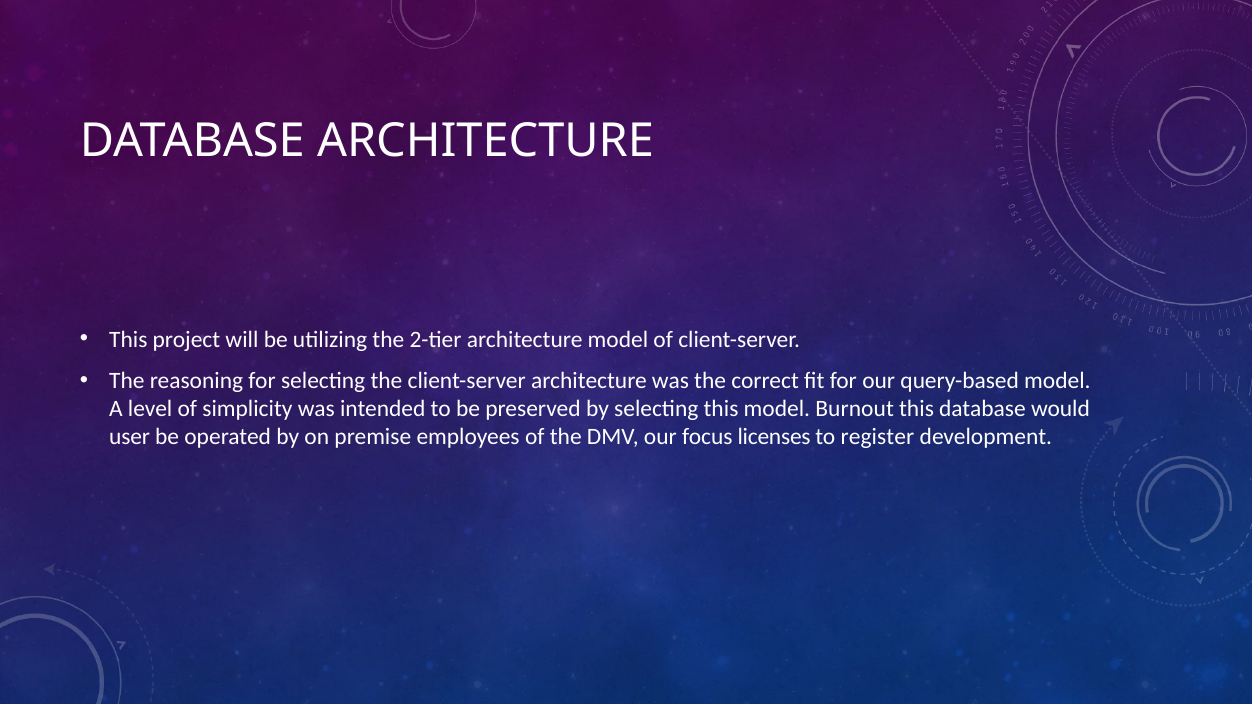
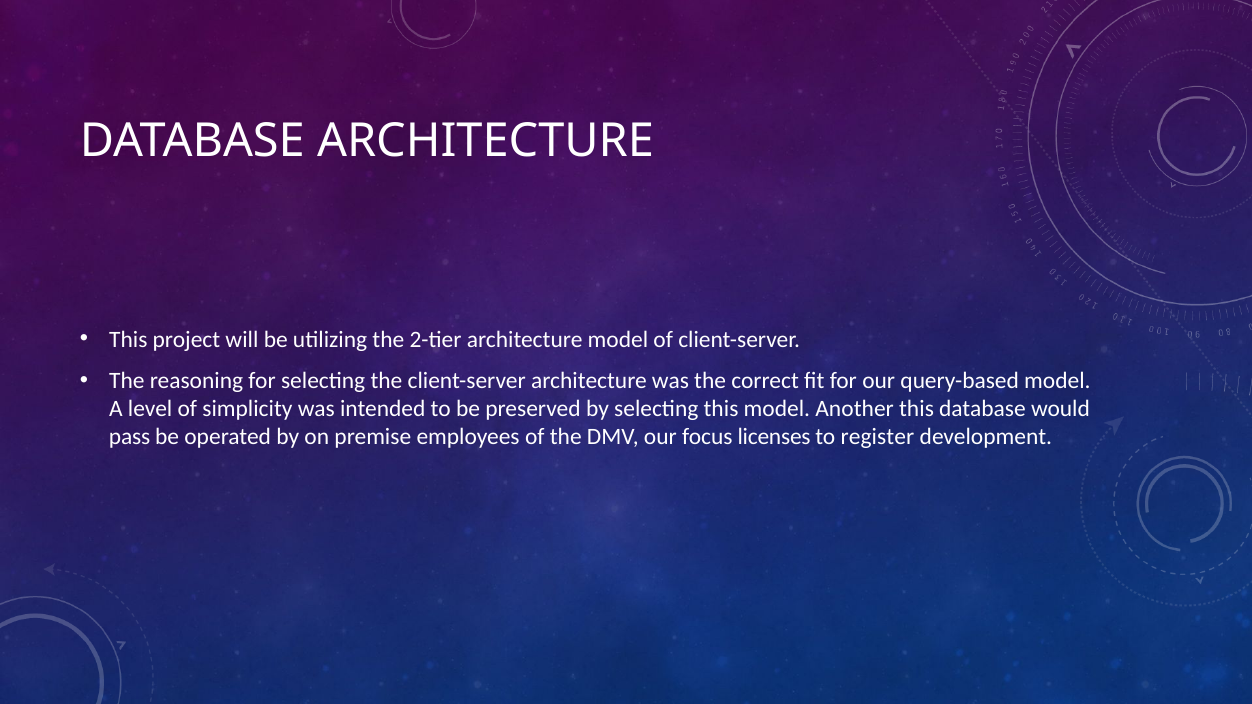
Burnout: Burnout -> Another (855, 409)
user: user -> pass (130, 437)
